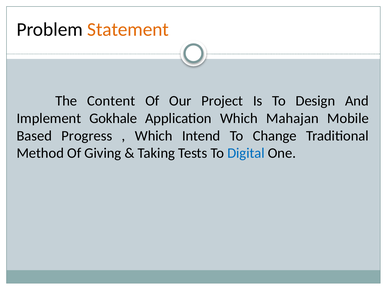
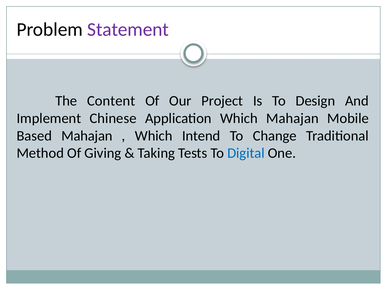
Statement colour: orange -> purple (128, 30)
Gokhale: Gokhale -> Chinese (113, 118)
Based Progress: Progress -> Mahajan (87, 136)
